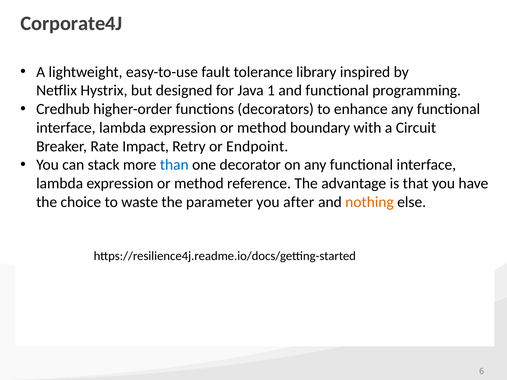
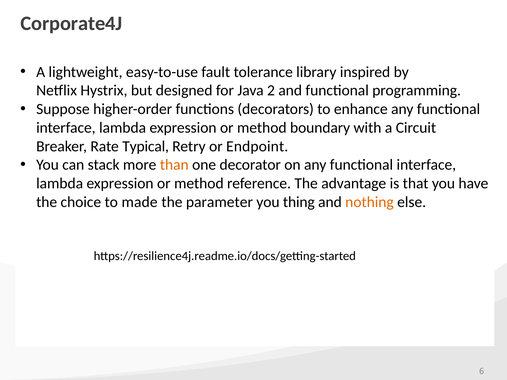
1: 1 -> 2 (271, 91)
Credhub: Credhub -> Suppose (63, 109)
Impact: Impact -> Typical (146, 146)
than colour: blue -> orange (174, 165)
waste: waste -> made (140, 202)
after: after -> thing (299, 202)
